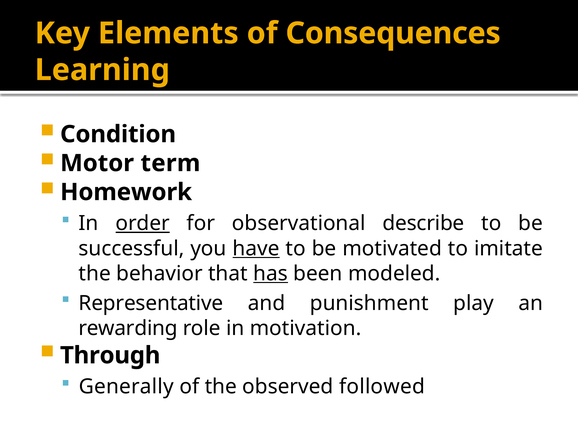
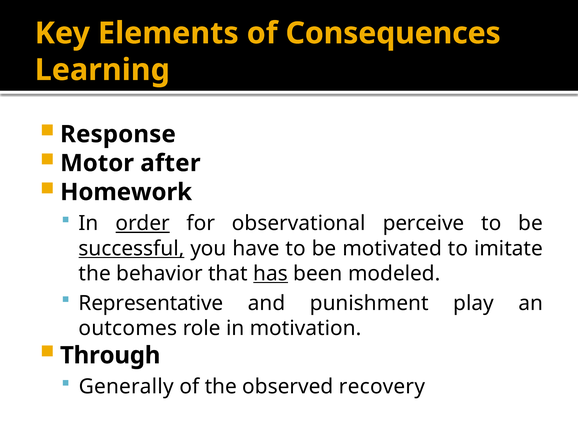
Condition: Condition -> Response (118, 134)
term: term -> after (170, 163)
describe: describe -> perceive (424, 223)
successful underline: none -> present (131, 248)
have underline: present -> none (256, 248)
rewarding: rewarding -> outcomes (128, 328)
followed: followed -> recovery (382, 386)
